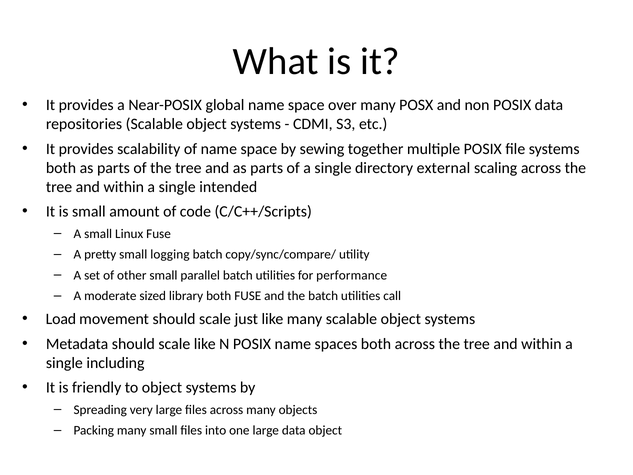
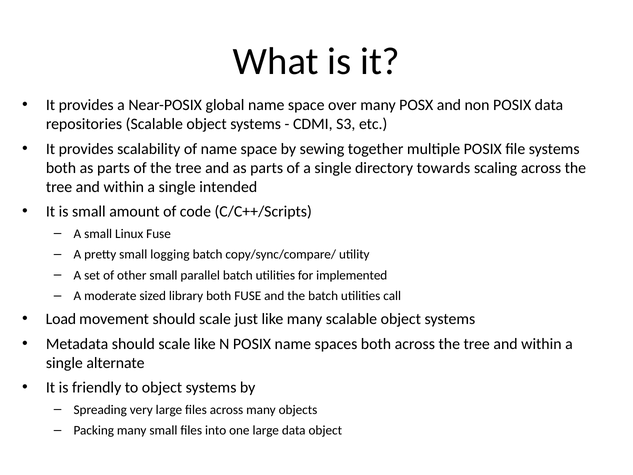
external: external -> towards (443, 168)
performance: performance -> implemented (352, 275)
including: including -> alternate (115, 363)
